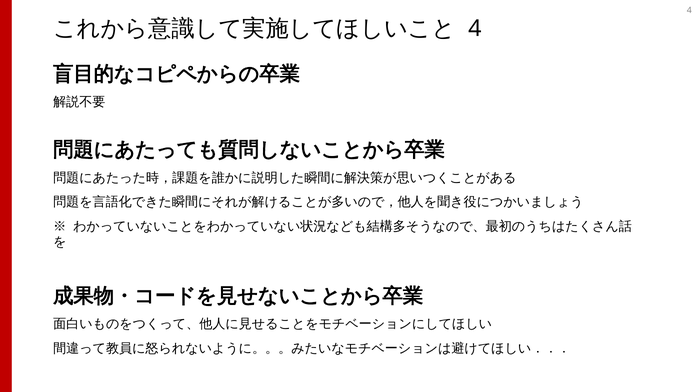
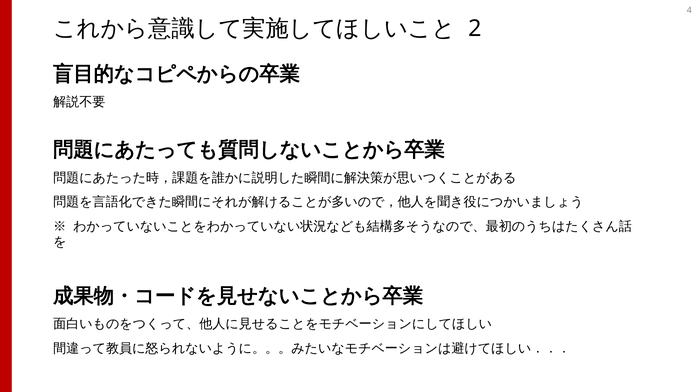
4: 4 -> 2 (475, 29)
